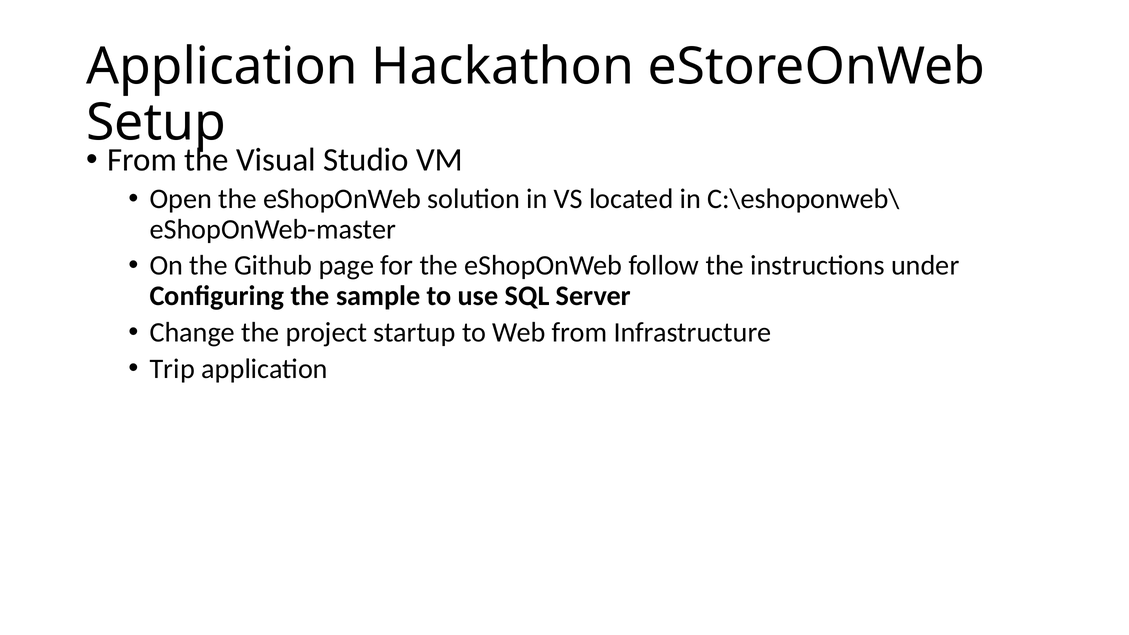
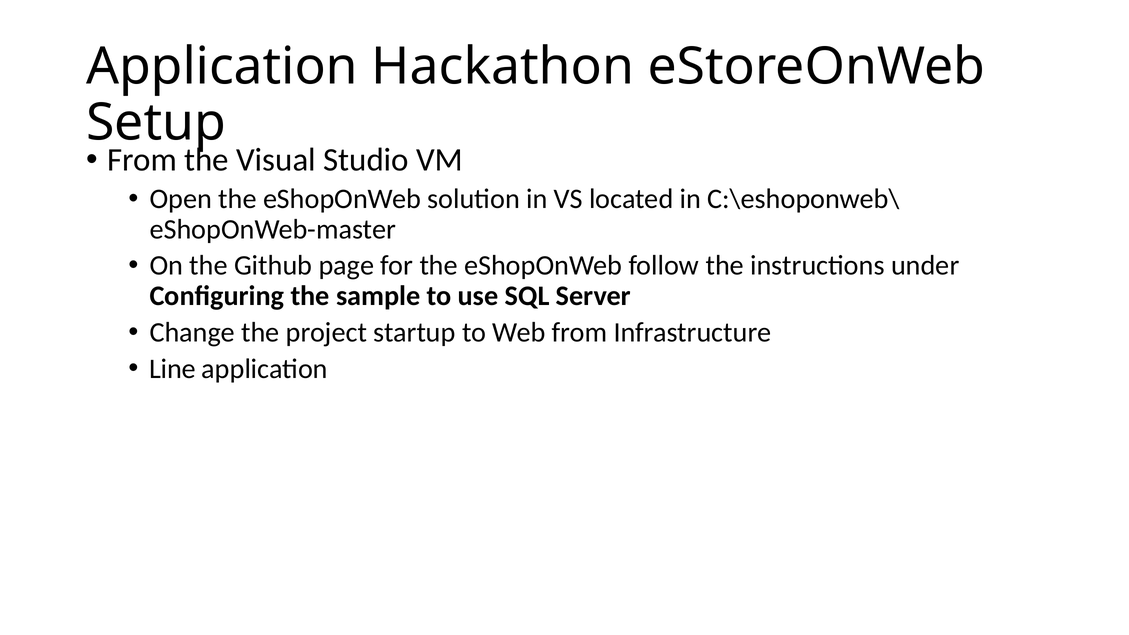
Trip: Trip -> Line (172, 369)
